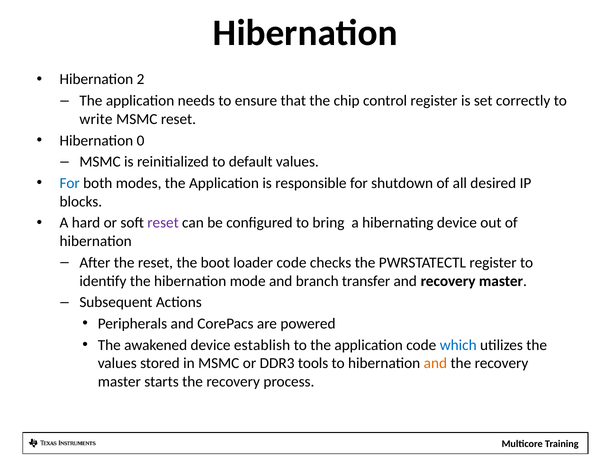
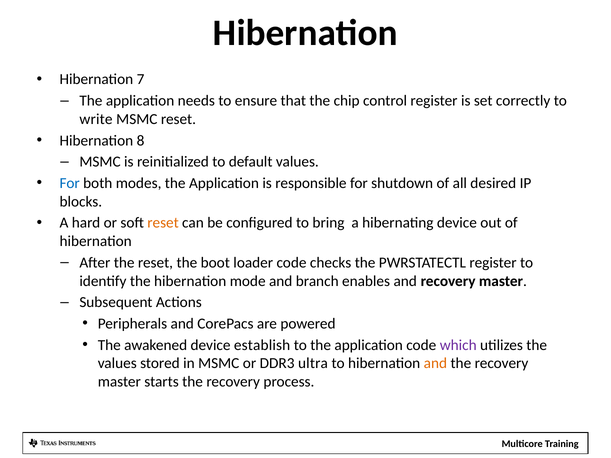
2: 2 -> 7 (141, 79)
0: 0 -> 8 (141, 141)
reset colour: purple -> orange (163, 223)
transfer: transfer -> enables (366, 281)
which colour: blue -> purple (458, 345)
tools: tools -> ultra (313, 364)
